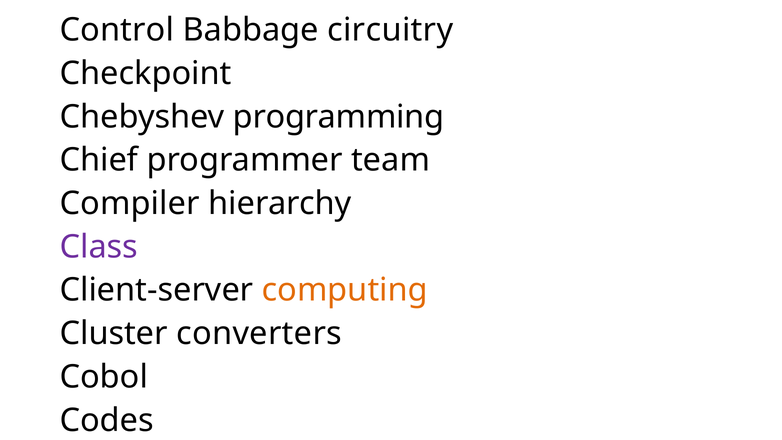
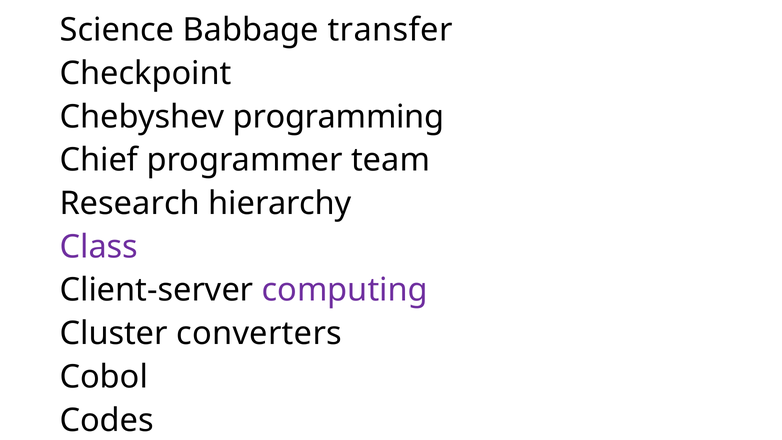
Control: Control -> Science (117, 30)
circuitry: circuitry -> transfer (390, 30)
Compiler: Compiler -> Research (130, 203)
computing colour: orange -> purple (345, 290)
